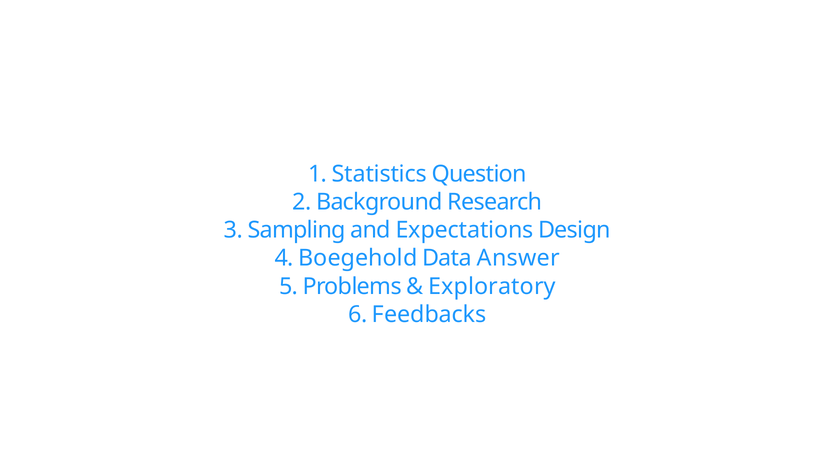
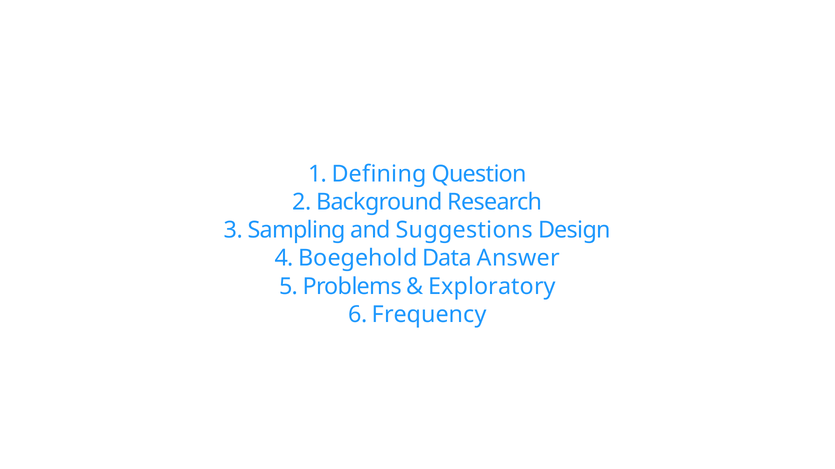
Statistics: Statistics -> Defining (379, 175)
Expectations: Expectations -> Suggestions (464, 231)
Feedbacks: Feedbacks -> Frequency (429, 315)
